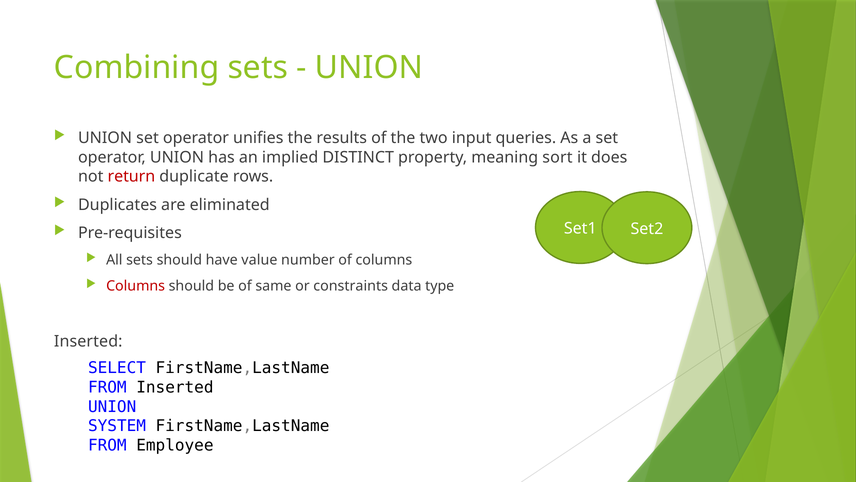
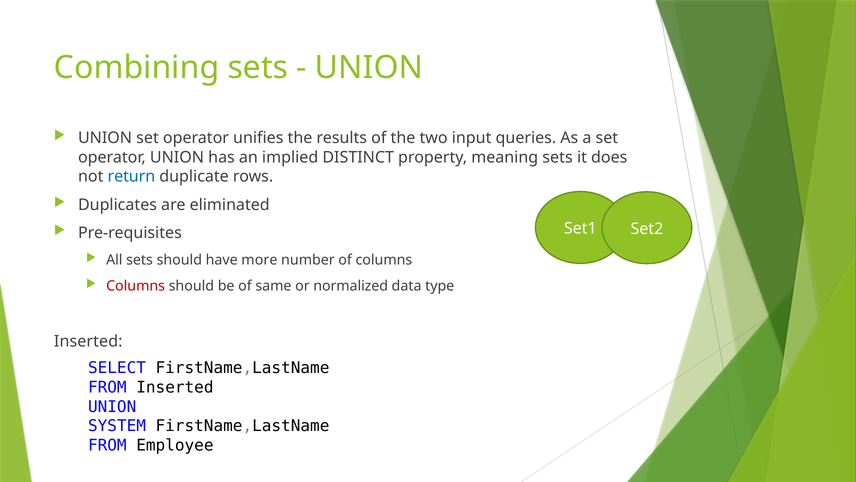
meaning sort: sort -> sets (558, 157)
return colour: red -> blue (131, 176)
value: value -> more (259, 260)
constraints: constraints -> normalized (351, 286)
